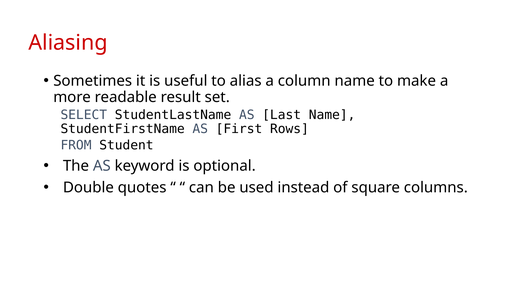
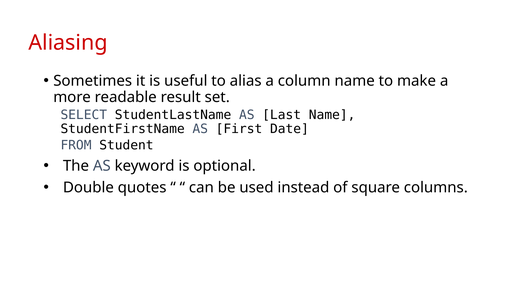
Rows: Rows -> Date (289, 129)
